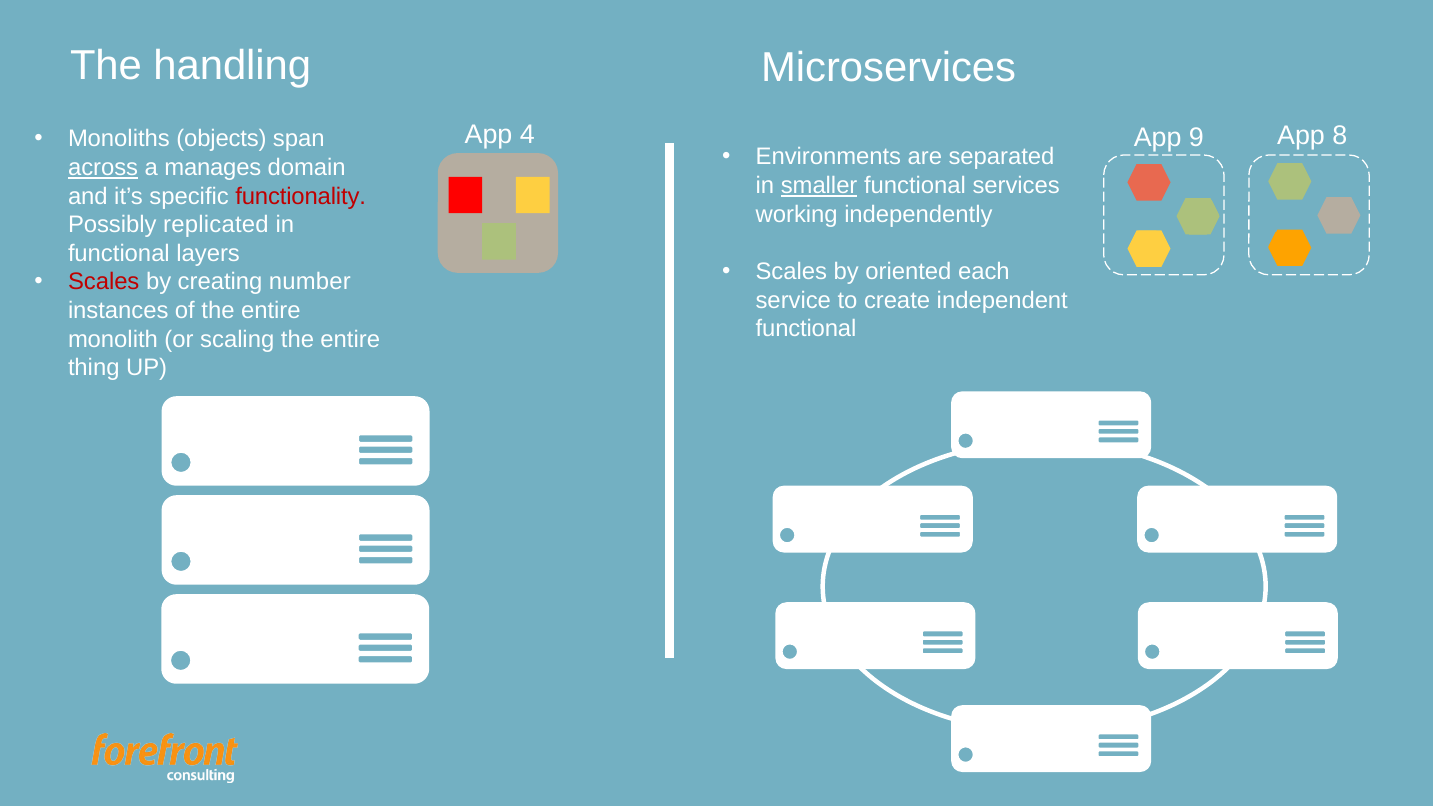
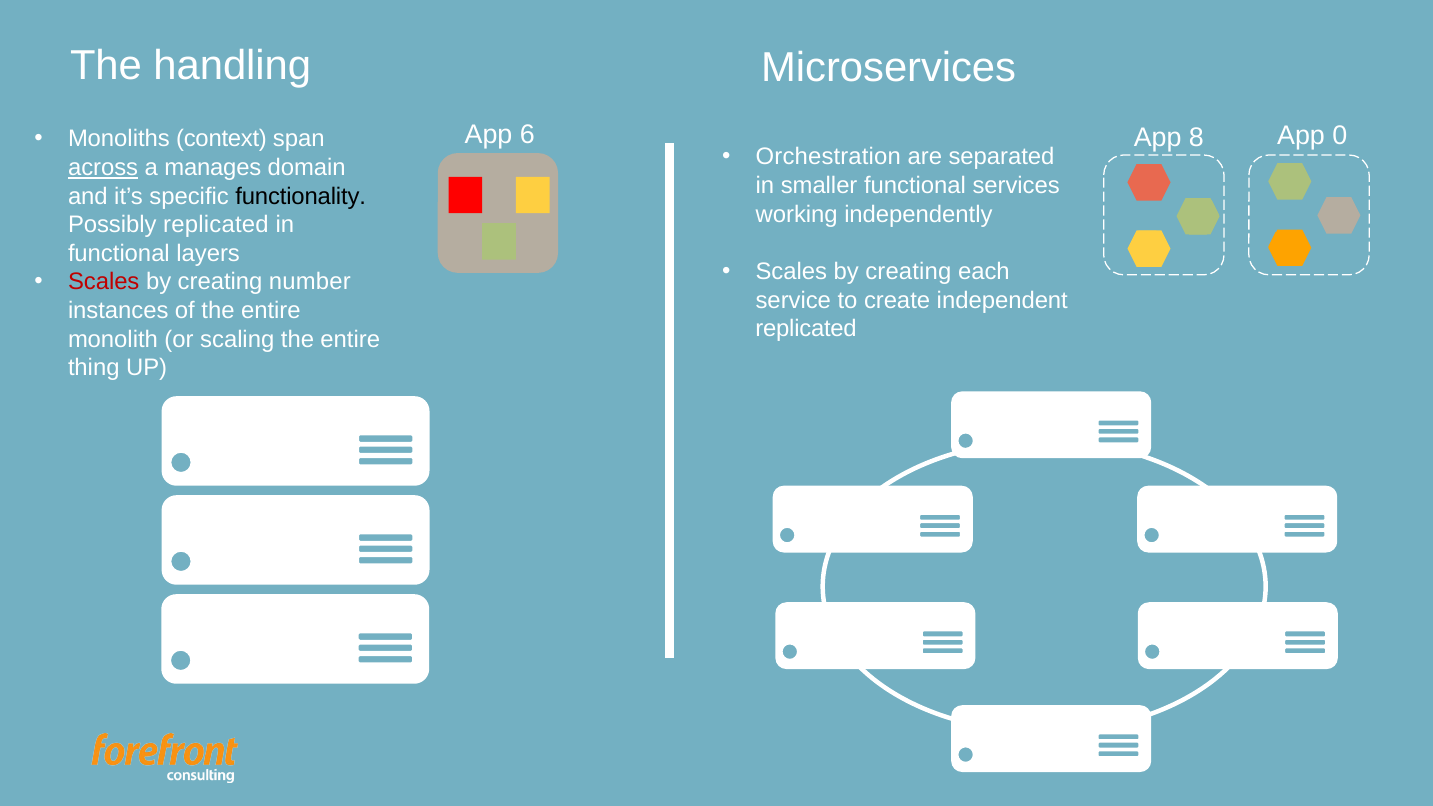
4: 4 -> 6 (527, 135)
9: 9 -> 8 (1196, 137)
8: 8 -> 0 (1340, 136)
objects: objects -> context (222, 139)
Environments: Environments -> Orchestration (828, 157)
smaller underline: present -> none (819, 186)
functionality colour: red -> black (301, 196)
oriented: oriented -> creating (908, 272)
functional: functional -> replicated (806, 329)
